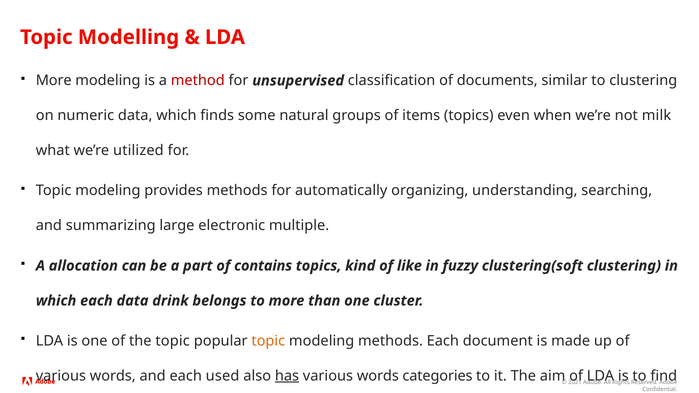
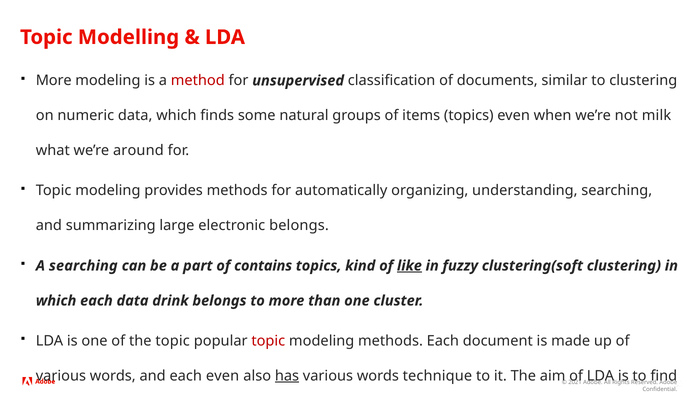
utilized: utilized -> around (138, 151)
electronic multiple: multiple -> belongs (299, 226)
A allocation: allocation -> searching (83, 266)
like underline: none -> present (409, 266)
topic colour: orange -> red (268, 341)
each used: used -> even (223, 376)
categories: categories -> technique (437, 376)
